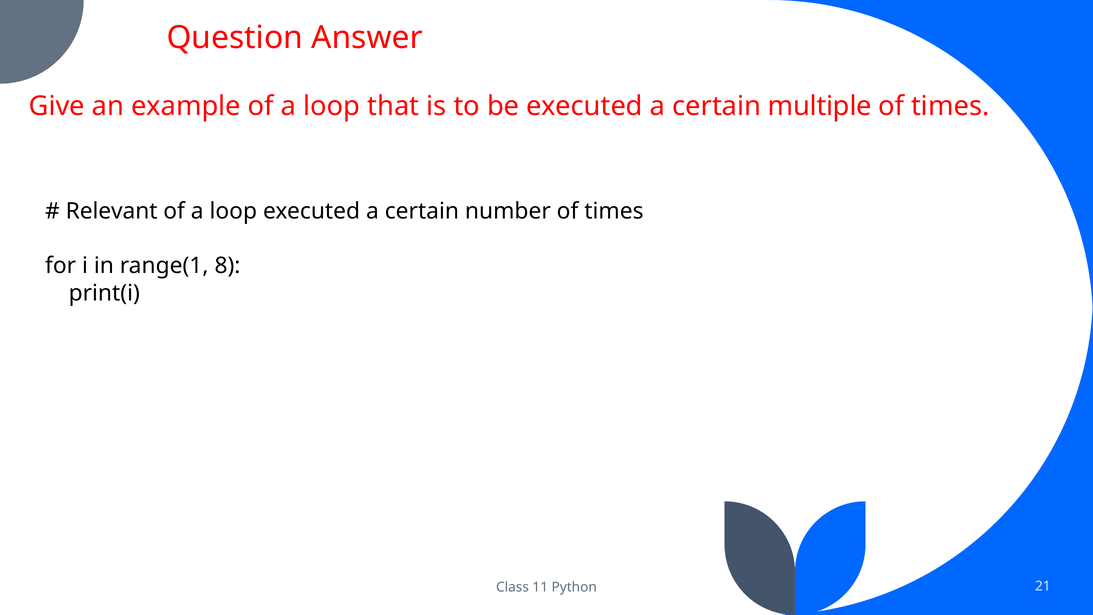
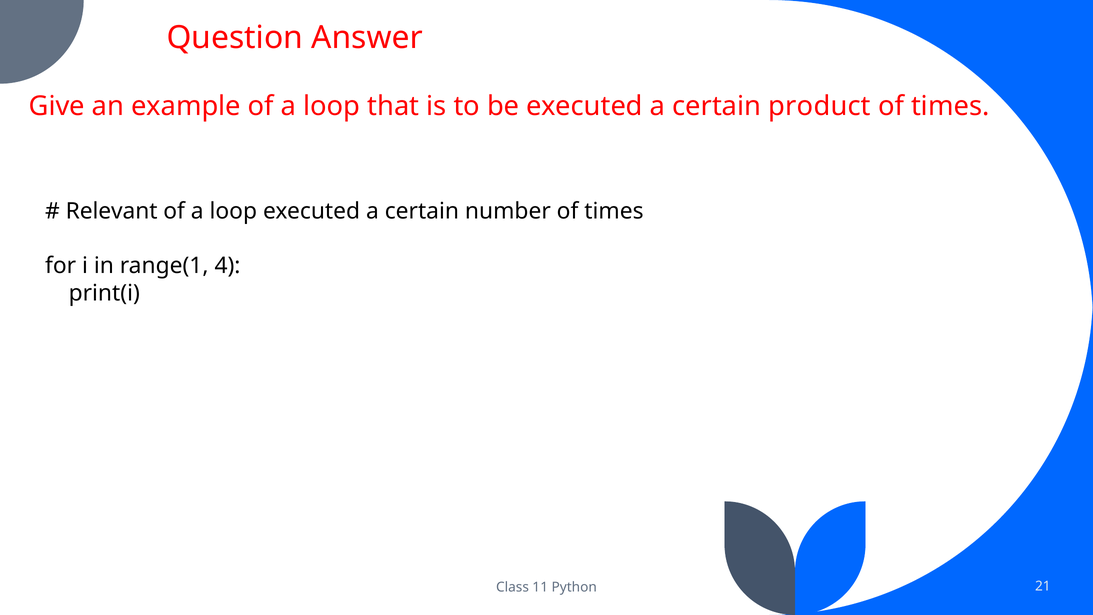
multiple: multiple -> product (820, 106)
8: 8 -> 4 (227, 266)
